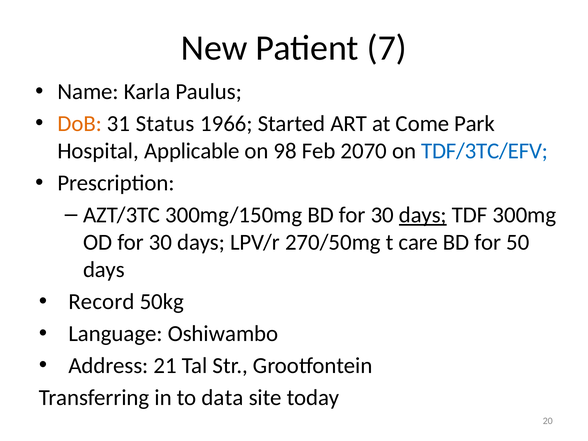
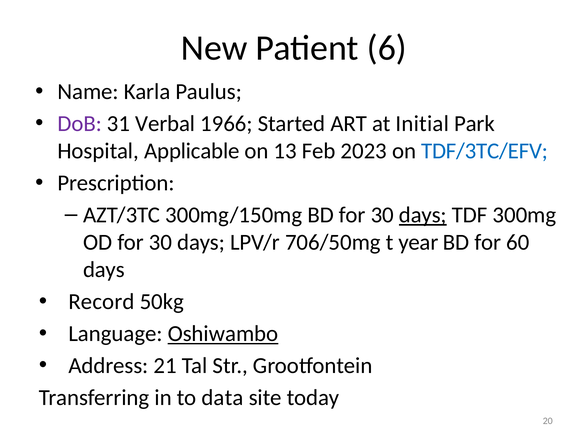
7: 7 -> 6 (387, 48)
DoB colour: orange -> purple (80, 124)
Status: Status -> Verbal (165, 124)
Come: Come -> Initial (422, 124)
98: 98 -> 13 (285, 151)
2070: 2070 -> 2023 (364, 151)
270/50mg: 270/50mg -> 706/50mg (333, 242)
care: care -> year (418, 242)
50: 50 -> 60 (518, 242)
Oshiwambo underline: none -> present (223, 334)
